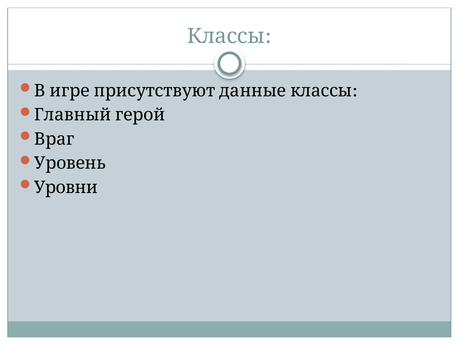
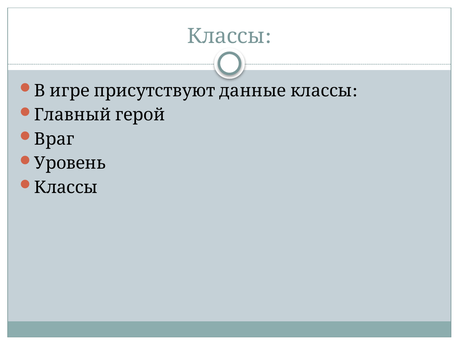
Уровни: Уровни -> Классы (66, 187)
